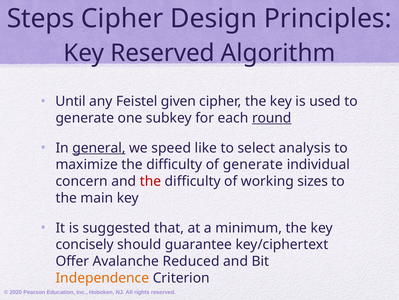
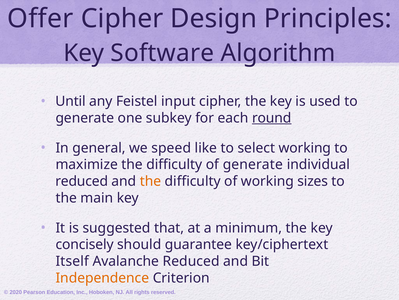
Steps: Steps -> Offer (40, 18)
Key Reserved: Reserved -> Software (162, 53)
given: given -> input (178, 101)
general underline: present -> none (99, 148)
select analysis: analysis -> working (305, 148)
concern: concern -> reduced (82, 181)
the colour: red -> orange (150, 181)
Offer: Offer -> Itself (72, 261)
